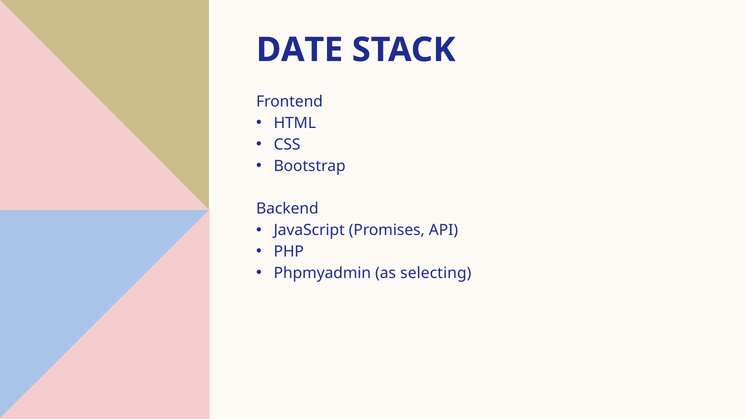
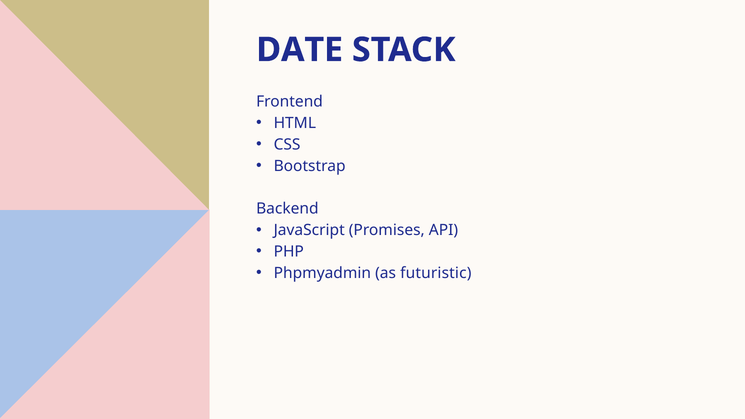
selecting: selecting -> futuristic (436, 273)
